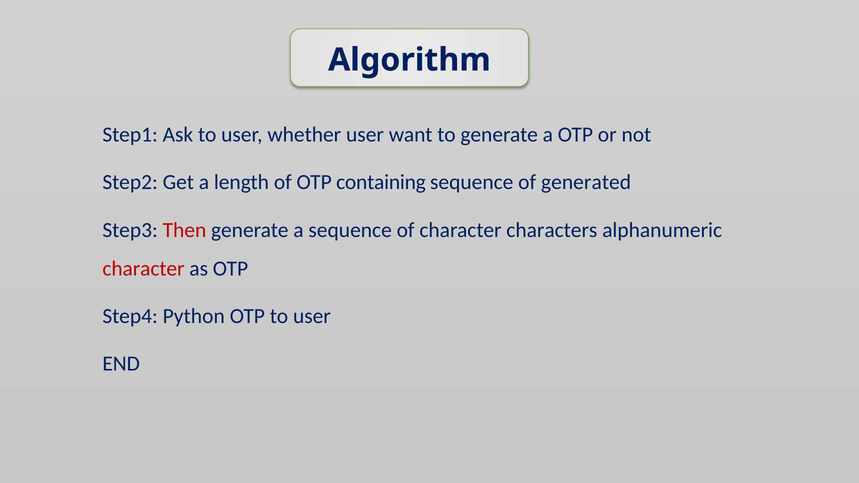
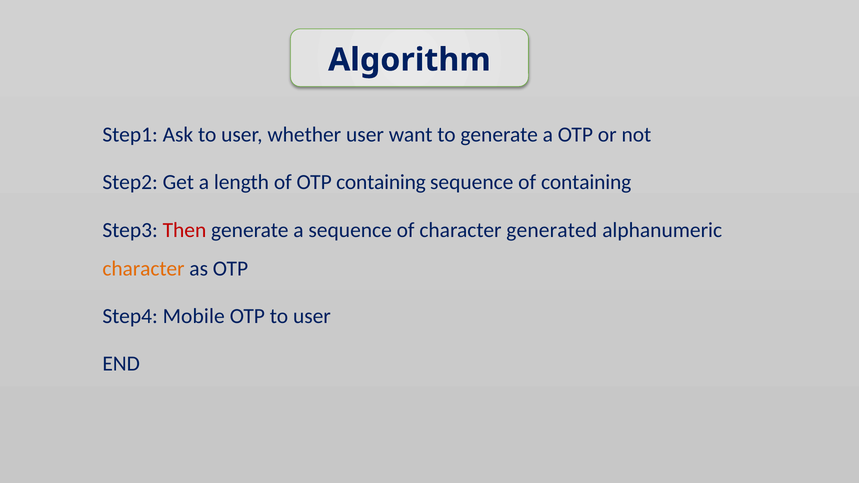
of generated: generated -> containing (586, 182)
characters: characters -> generated (552, 230)
character colour: red -> orange (143, 269)
Python: Python -> Mobile (194, 316)
